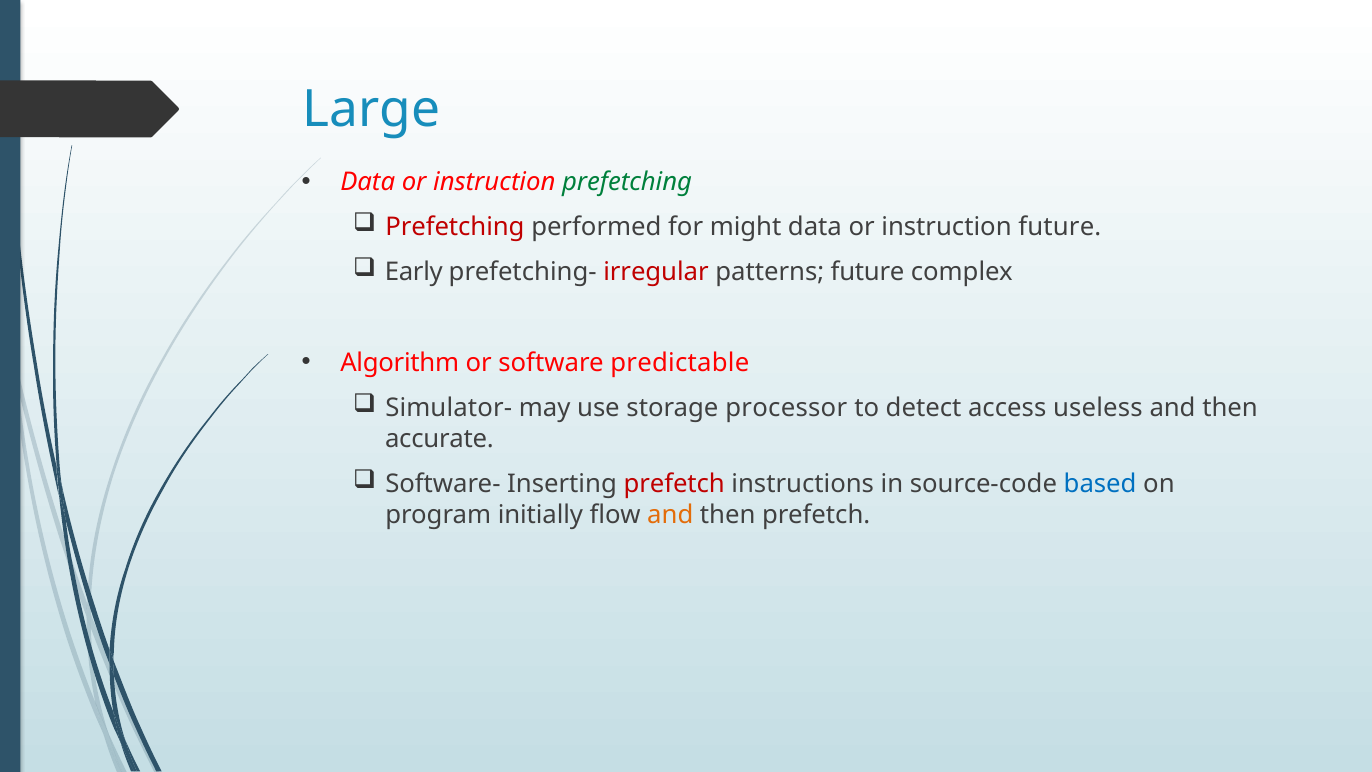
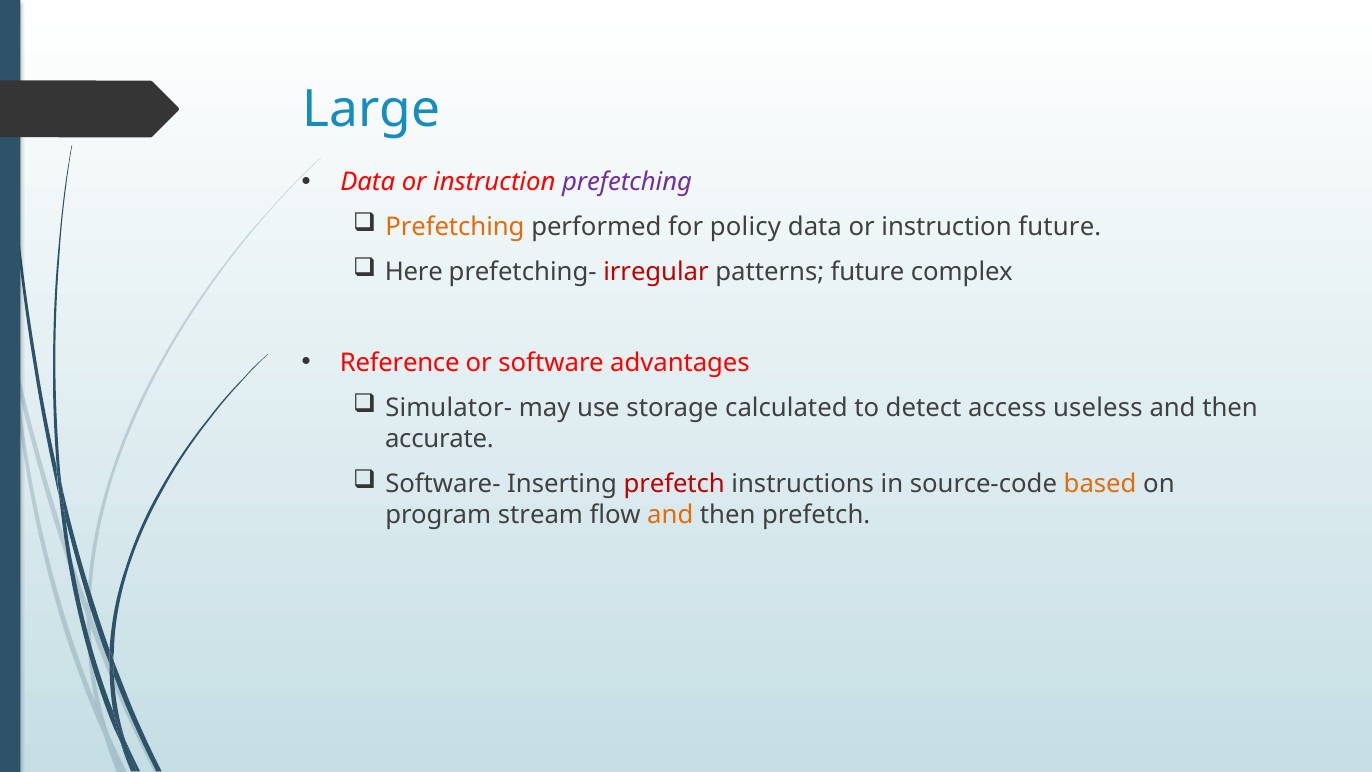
prefetching colour: green -> purple (627, 182)
Prefetching colour: red -> orange (455, 227)
might: might -> policy (745, 227)
Early: Early -> Here (414, 272)
Algorithm: Algorithm -> Reference (400, 363)
predictable: predictable -> advantages (680, 363)
processor: processor -> calculated (786, 408)
based colour: blue -> orange (1100, 484)
initially: initially -> stream (540, 515)
